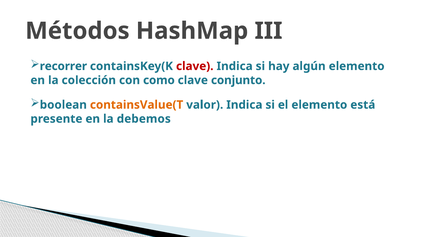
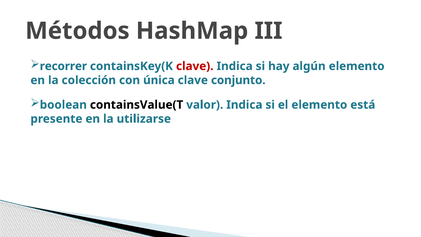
como: como -> única (159, 80)
containsValue(T colour: orange -> black (137, 105)
debemos: debemos -> utilizarse (144, 119)
